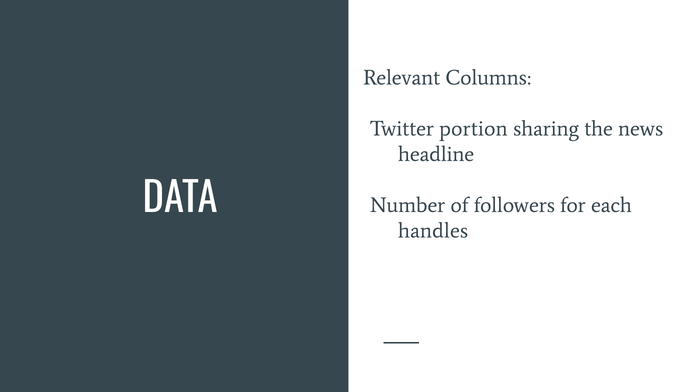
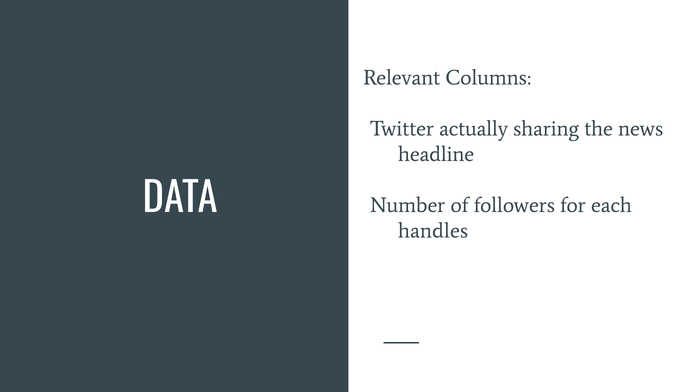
portion: portion -> actually (474, 129)
